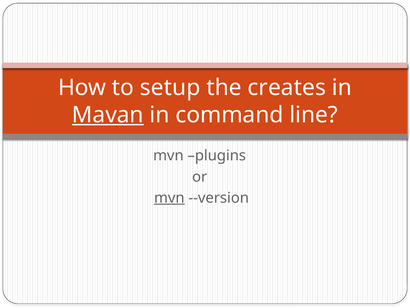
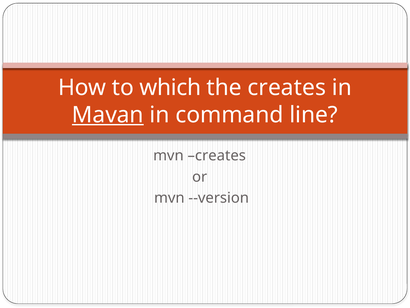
setup: setup -> which (170, 87)
mvn plugins: plugins -> creates (217, 155)
mvn underline: present -> none (169, 198)
